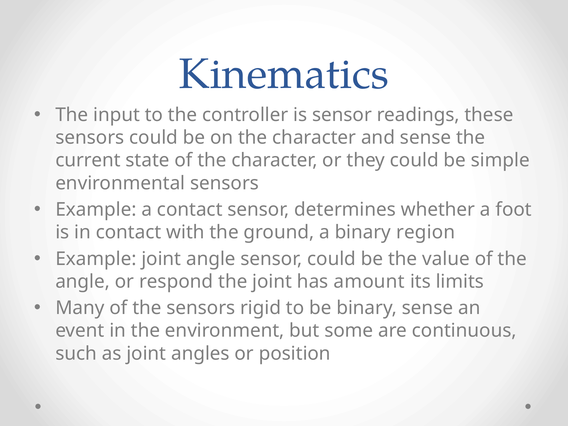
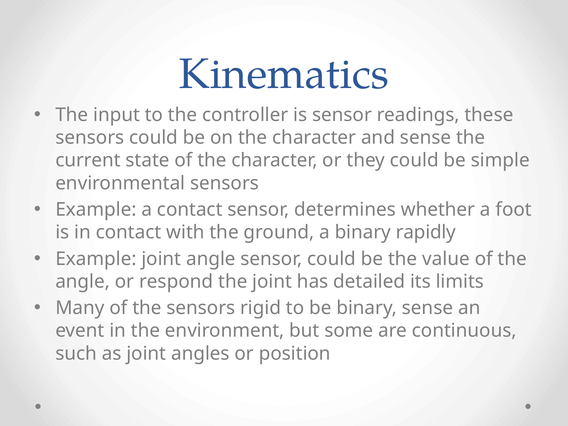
region: region -> rapidly (426, 232)
amount: amount -> detailed (369, 282)
